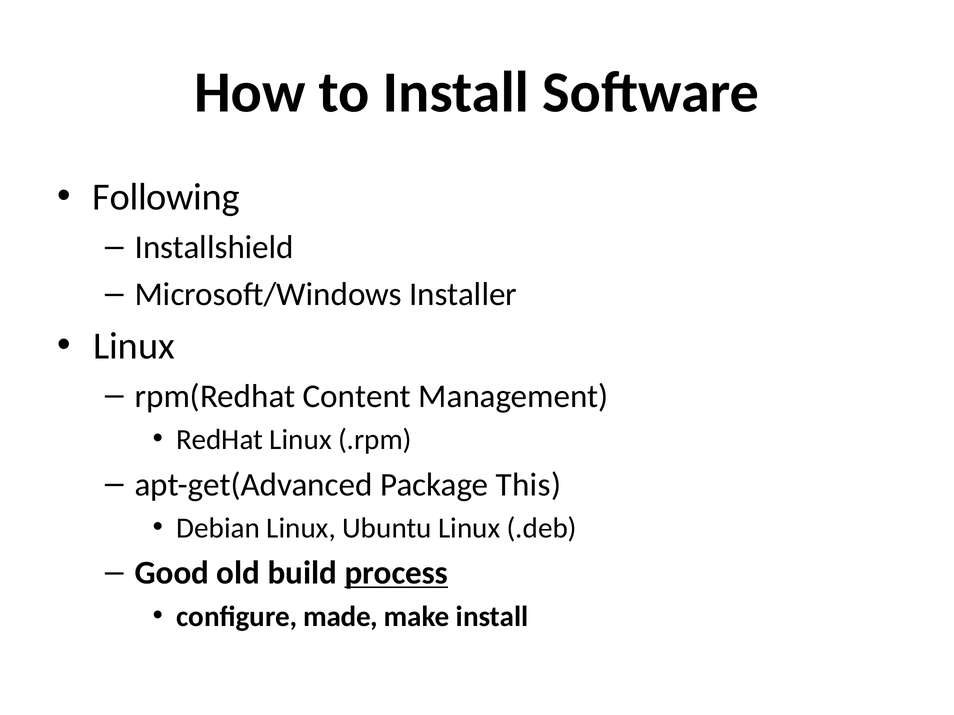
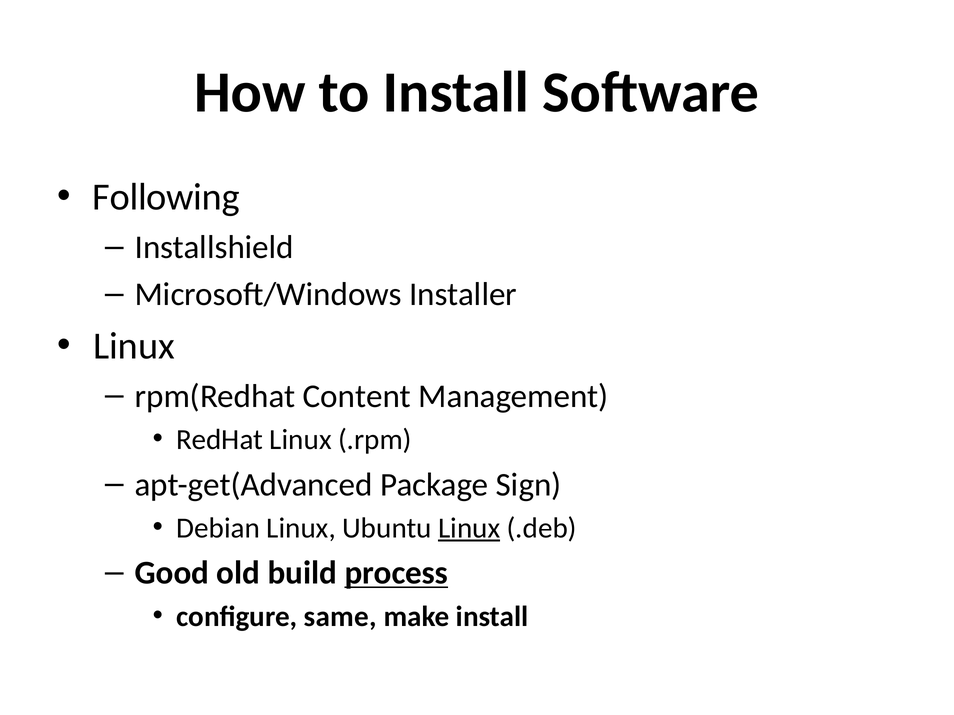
This: This -> Sign (529, 485)
Linux underline: none -> present (469, 528)
made: made -> same (340, 617)
